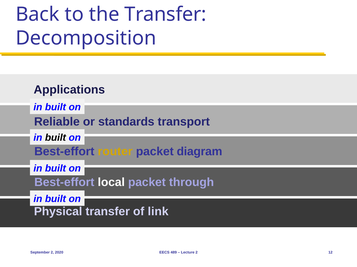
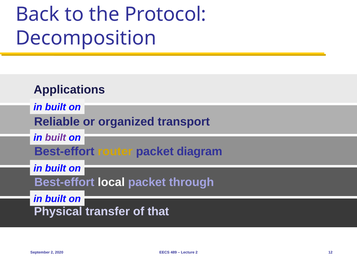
the Transfer: Transfer -> Protocol (165, 14)
standards: standards -> organized (126, 122)
built colour: black -> purple (55, 138)
link: link -> that (158, 212)
